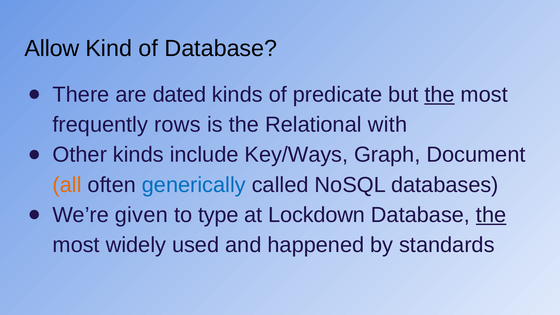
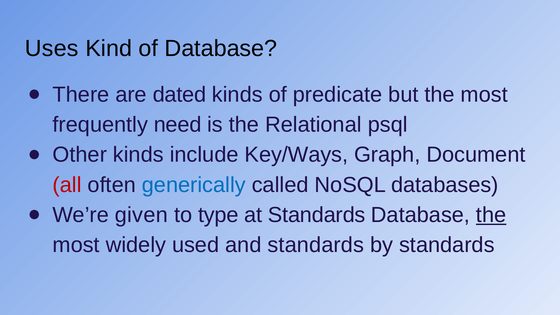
Allow: Allow -> Uses (52, 48)
the underline: present -> none (440, 95)
rows: rows -> need (178, 125)
with: with -> psql (388, 125)
all colour: orange -> red (67, 185)
at Lockdown: Lockdown -> Standards (317, 215)
and happened: happened -> standards (316, 245)
